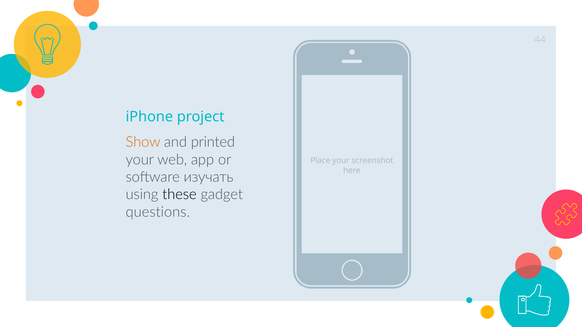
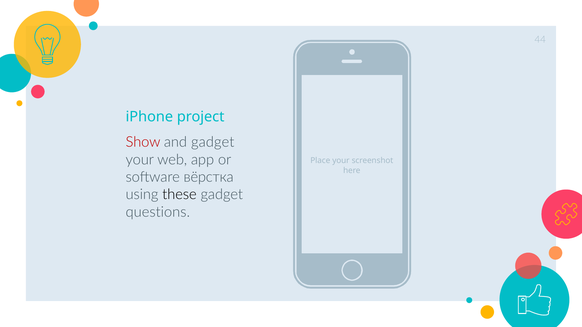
Show colour: orange -> red (143, 142)
and printed: printed -> gadget (213, 142)
изучать: изучать -> вёрстка (209, 177)
